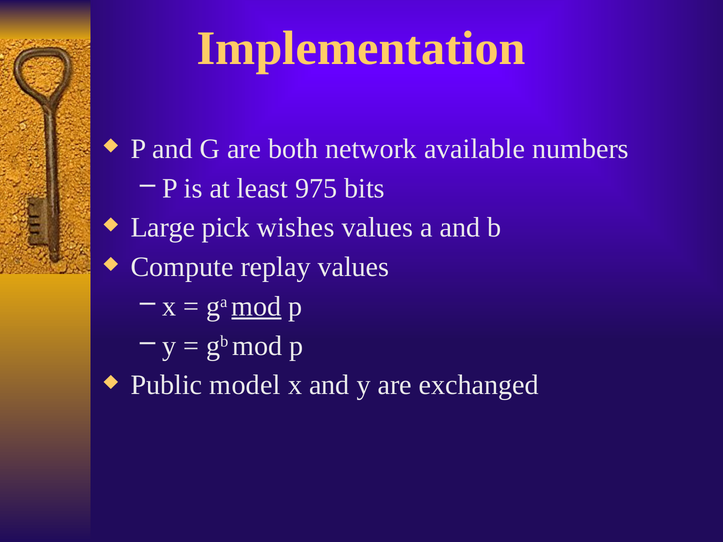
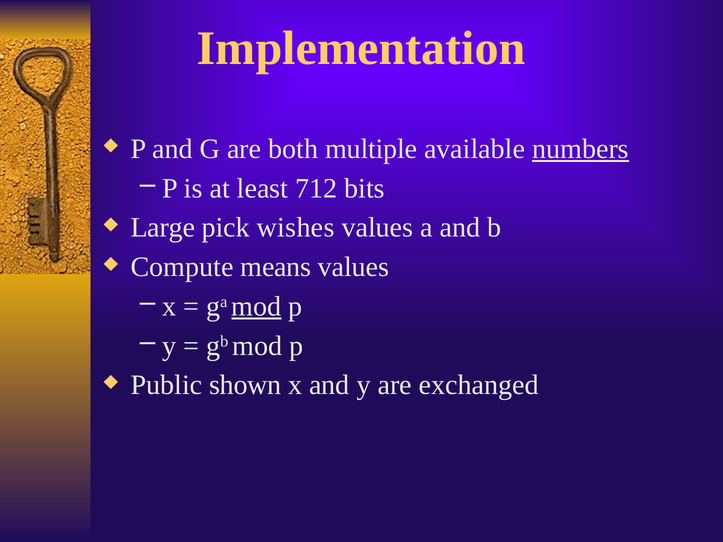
network: network -> multiple (371, 149)
numbers underline: none -> present (580, 149)
975: 975 -> 712 (316, 188)
replay: replay -> means (276, 267)
model: model -> shown (245, 385)
